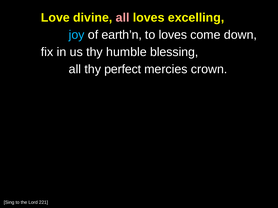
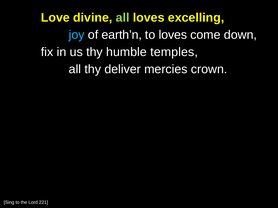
all colour: pink -> light green (123, 18)
blessing: blessing -> temples (174, 52)
perfect: perfect -> deliver (123, 69)
